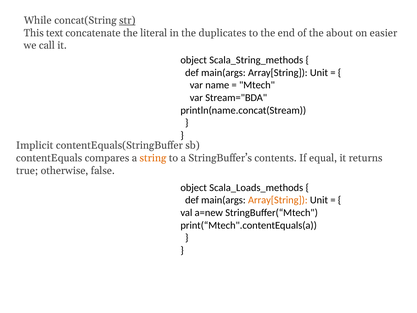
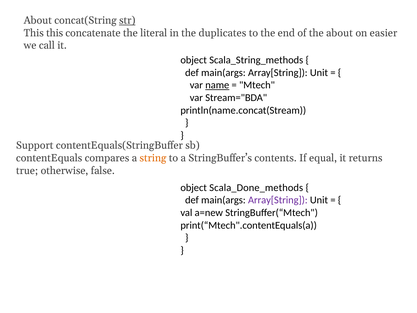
While: While -> About (38, 20)
This text: text -> this (55, 33)
name underline: none -> present (217, 85)
Implicit: Implicit -> Support (35, 145)
Scala_Loads_methods: Scala_Loads_methods -> Scala_Done_methods (256, 188)
Array[String colour: orange -> purple (278, 200)
